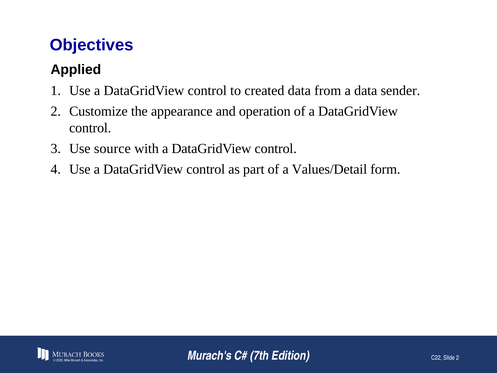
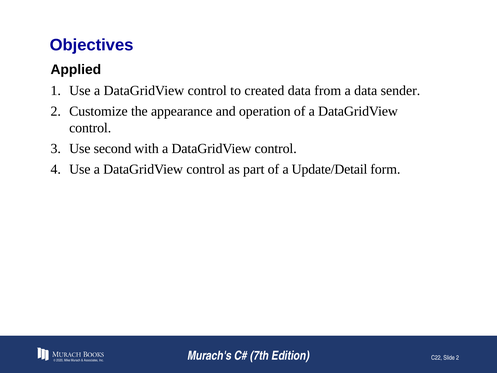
source: source -> second (113, 148)
Values/Detail: Values/Detail -> Update/Detail (330, 169)
